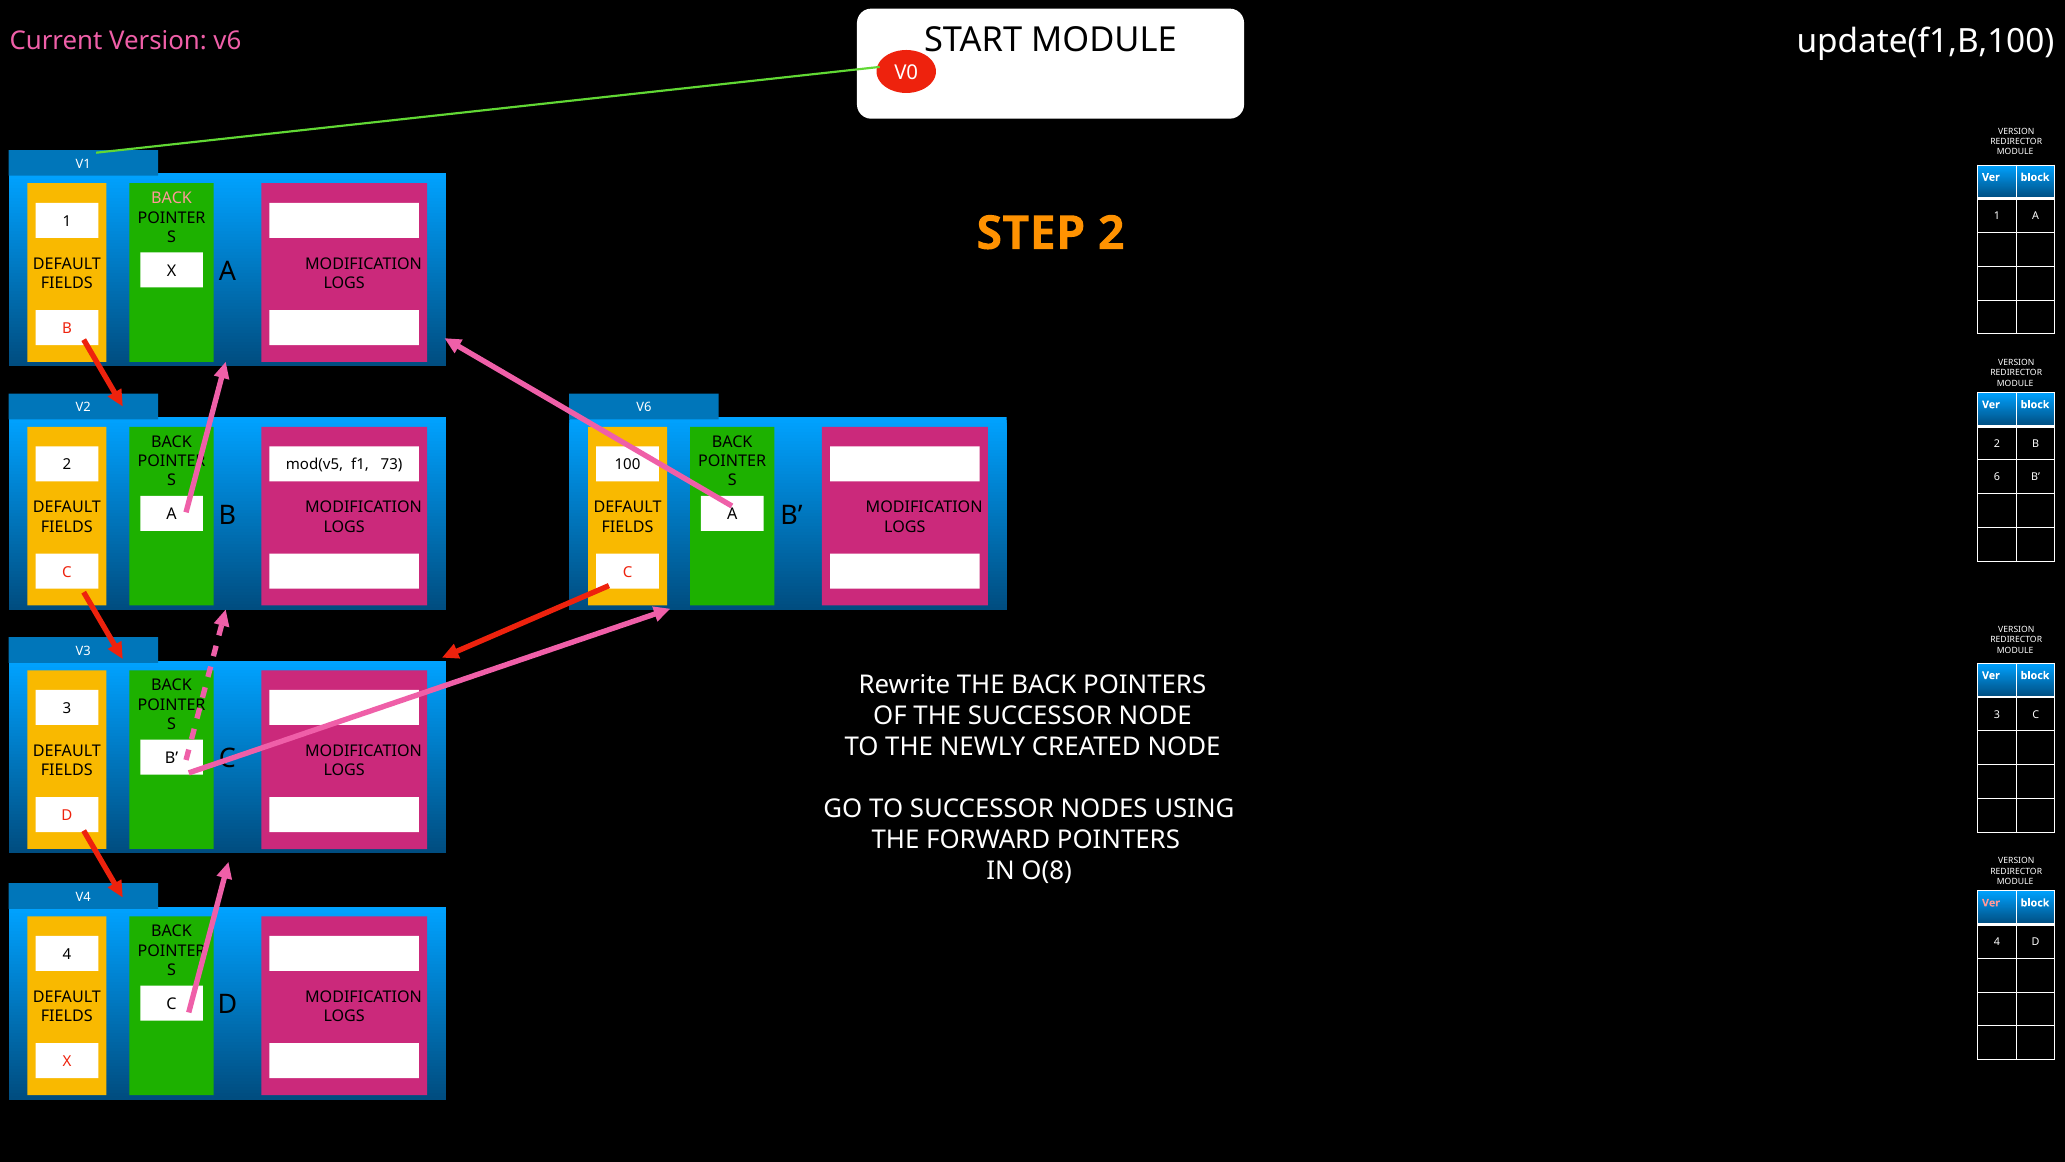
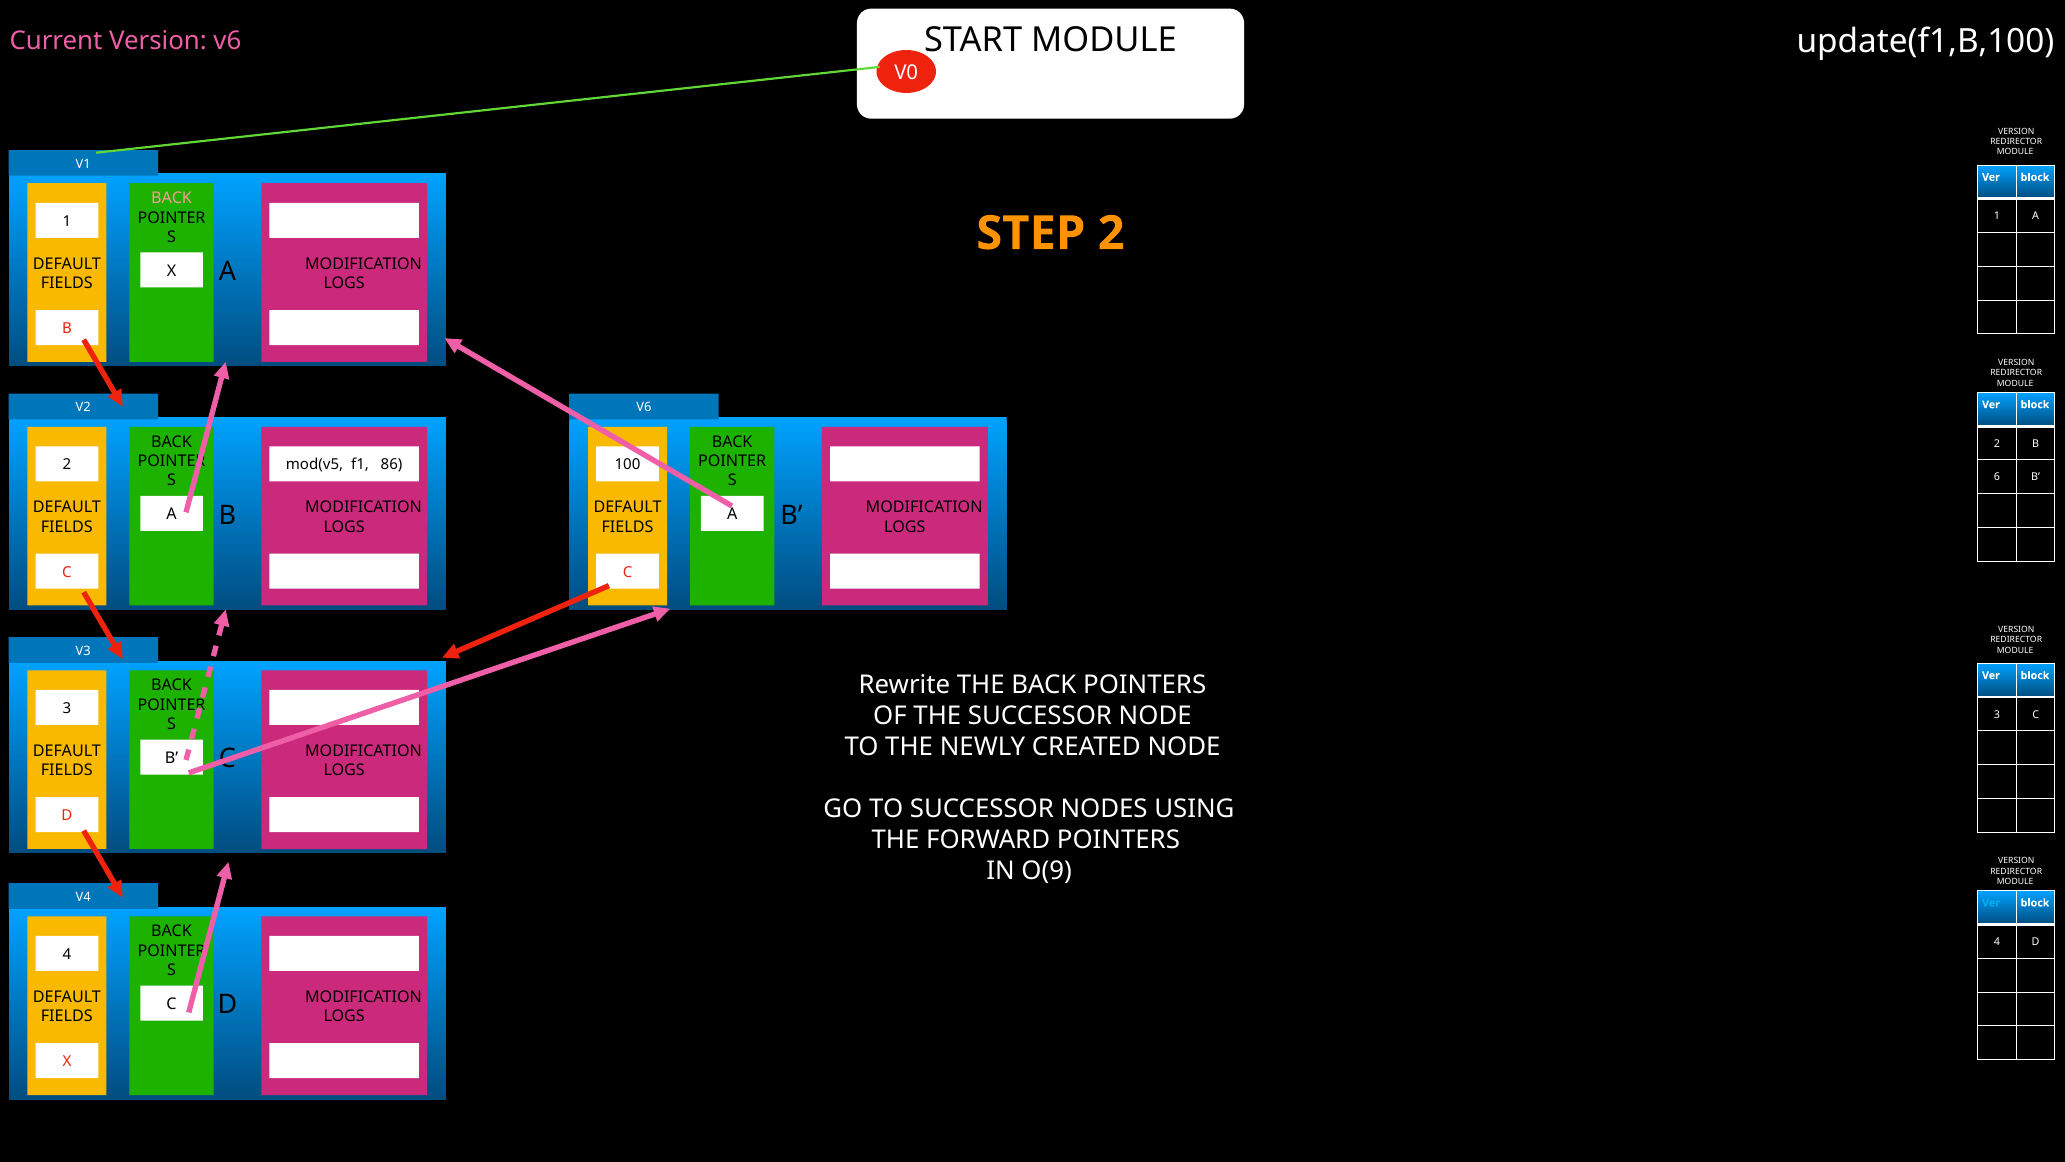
73: 73 -> 86 (392, 465)
O(8: O(8 -> O(9 (1047, 870)
Ver colour: pink -> light blue (1991, 903)
